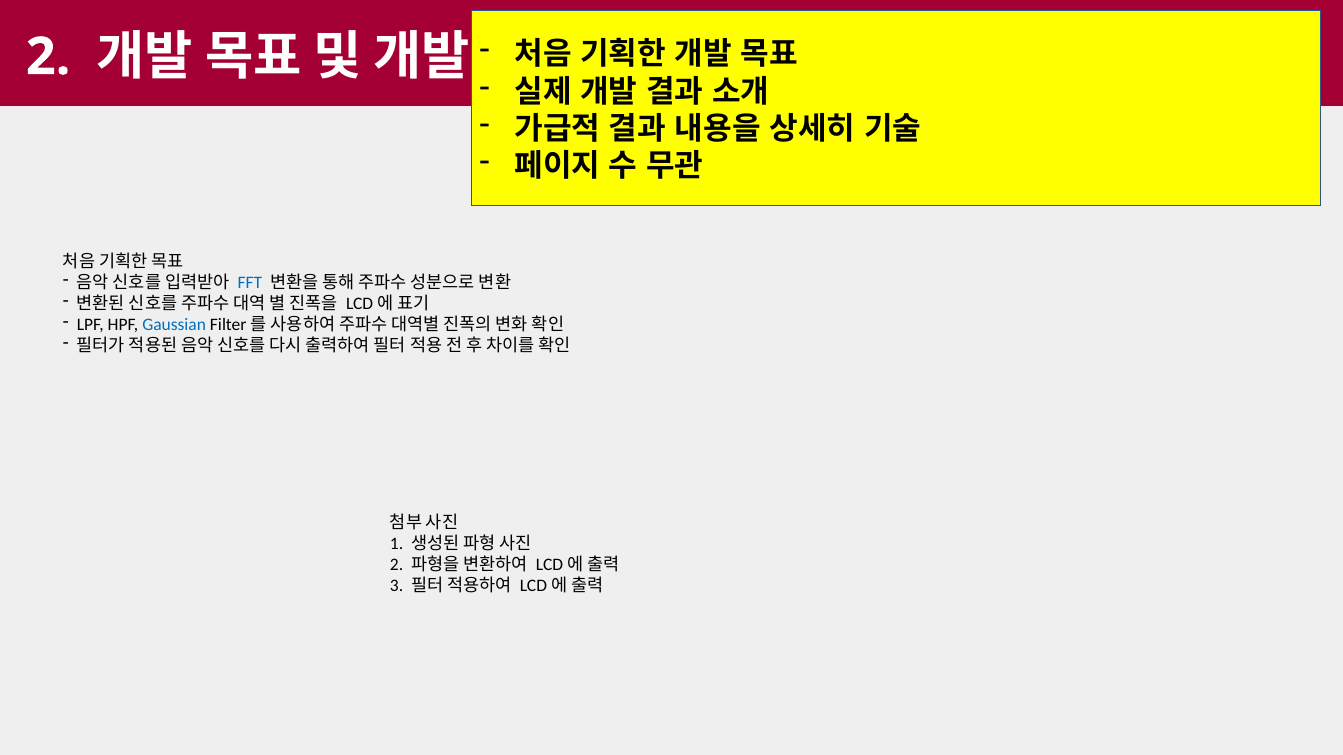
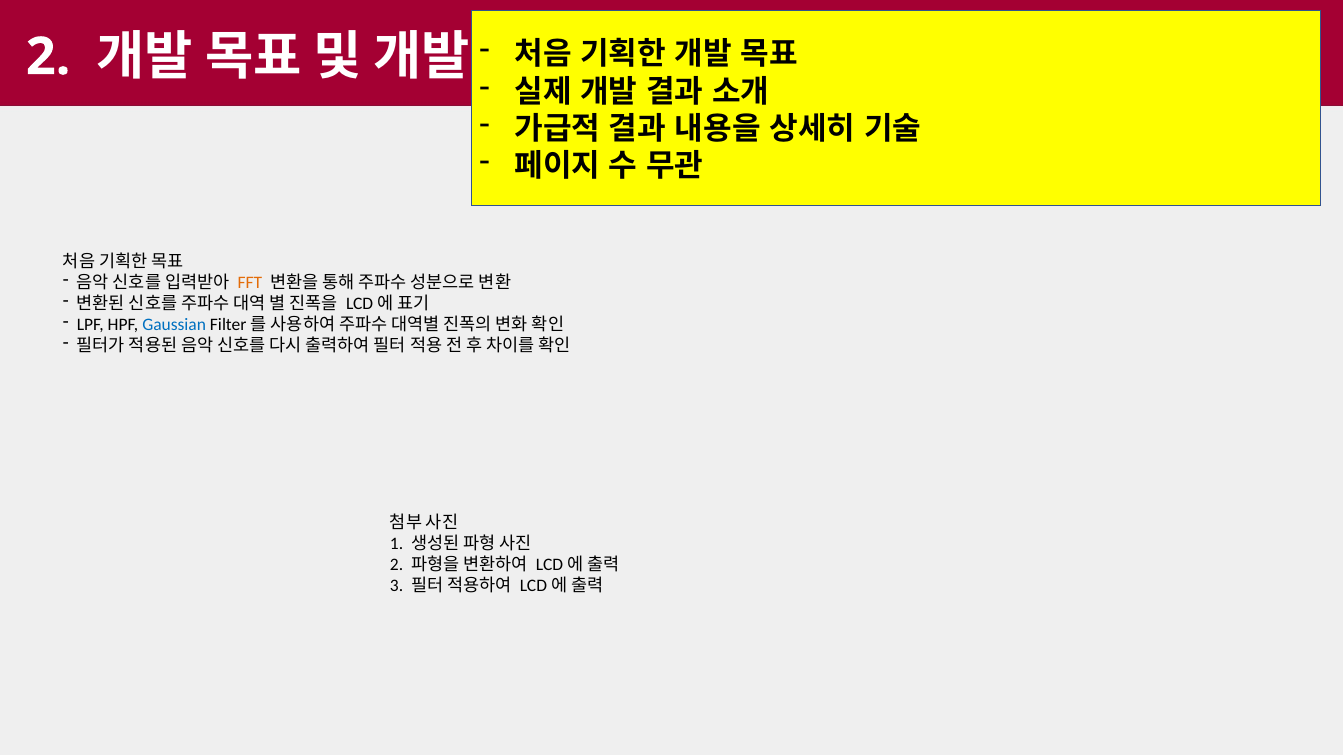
FFT colour: blue -> orange (250, 283)
